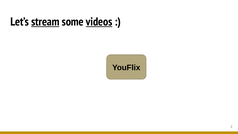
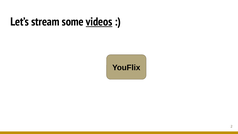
stream underline: present -> none (45, 22)
